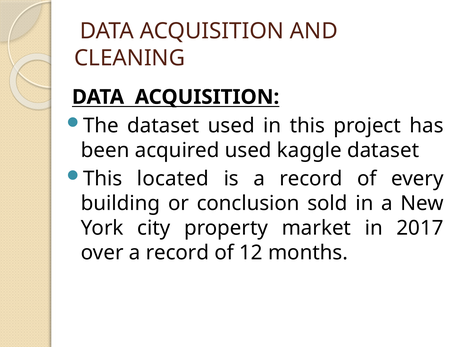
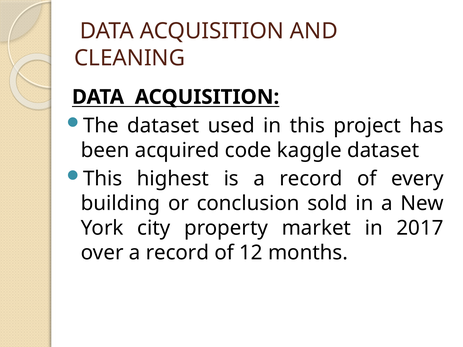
acquired used: used -> code (248, 150)
located: located -> highest (173, 179)
